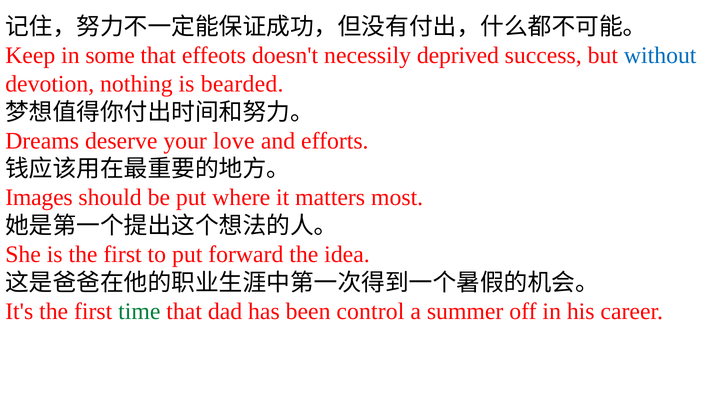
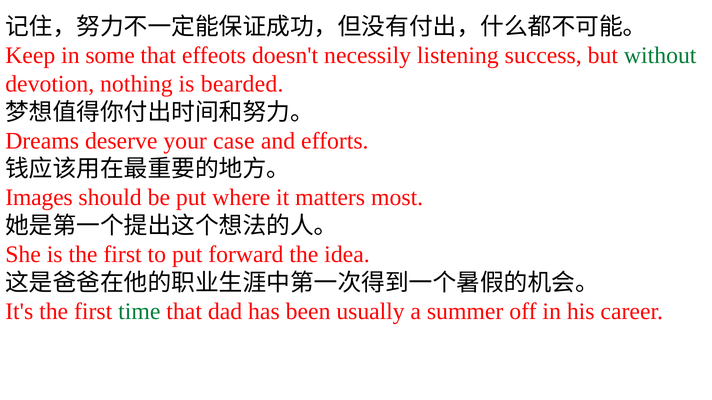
deprived: deprived -> listening (458, 55)
without colour: blue -> green (660, 55)
love: love -> case (234, 141)
control: control -> usually (370, 312)
